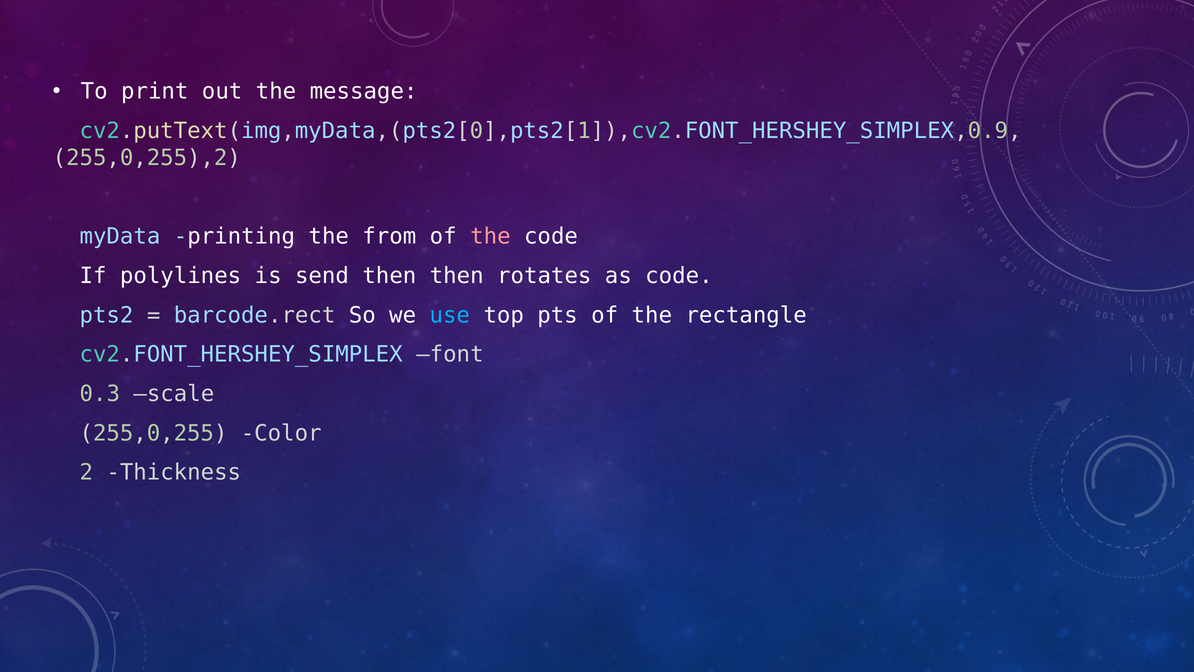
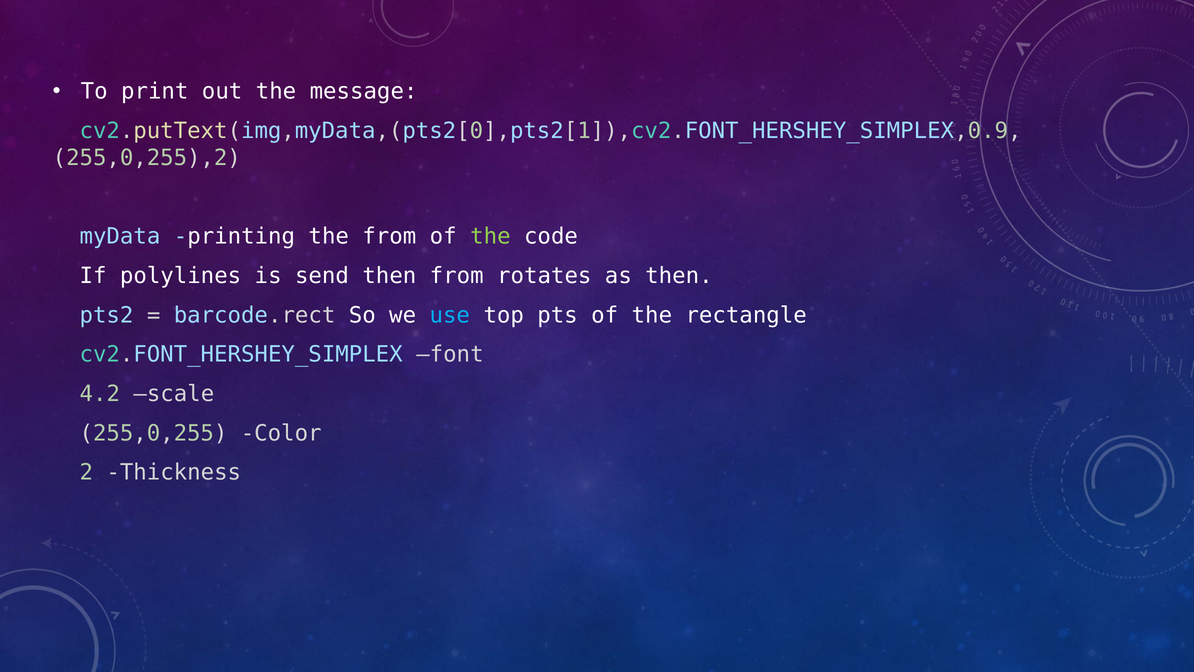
the colour: pink -> light green (490, 236)
then then: then -> from (457, 276)
as code: code -> then (679, 276)
0.3: 0.3 -> 4.2 (100, 394)
